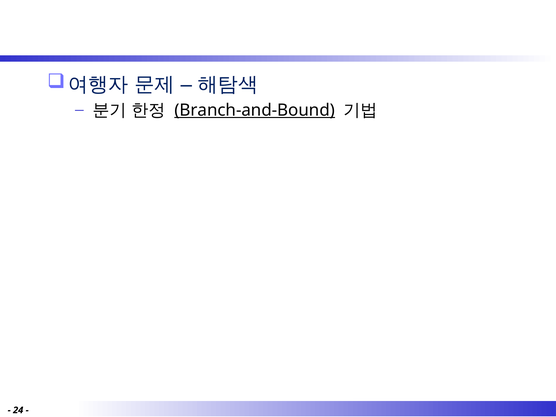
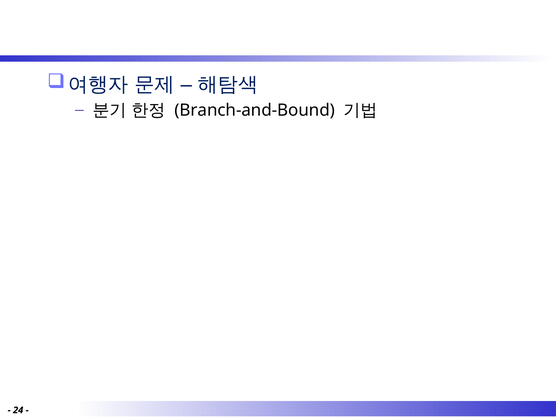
Branch-and-Bound underline: present -> none (255, 110)
